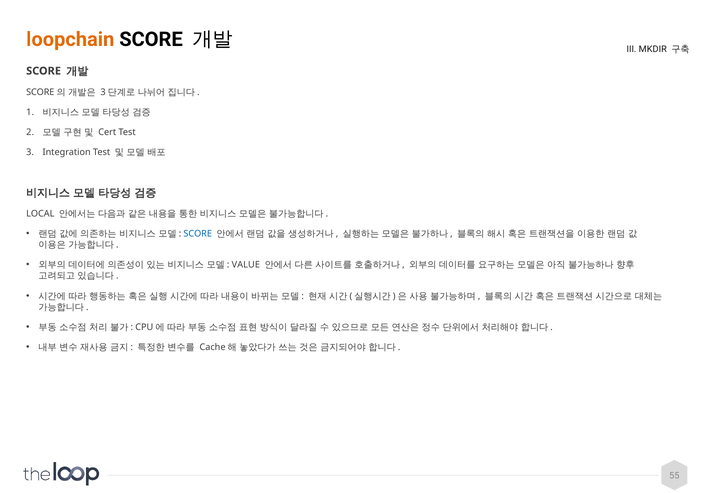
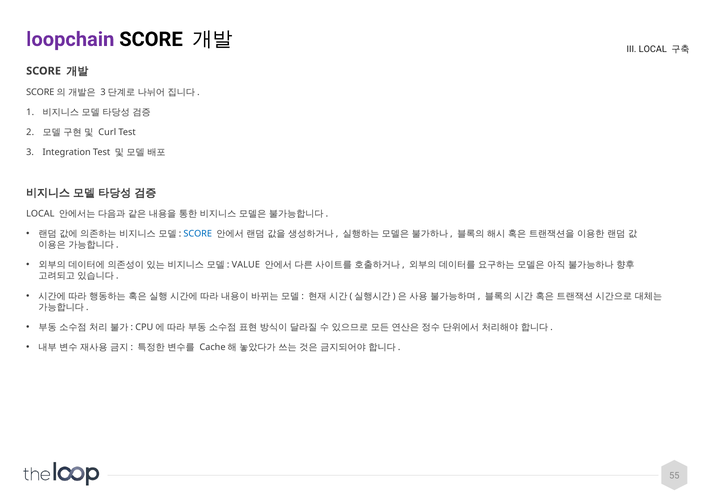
loopchain colour: orange -> purple (70, 39)
III MKDIR: MKDIR -> LOCAL (653, 49)
Cert: Cert -> Curl (107, 132)
